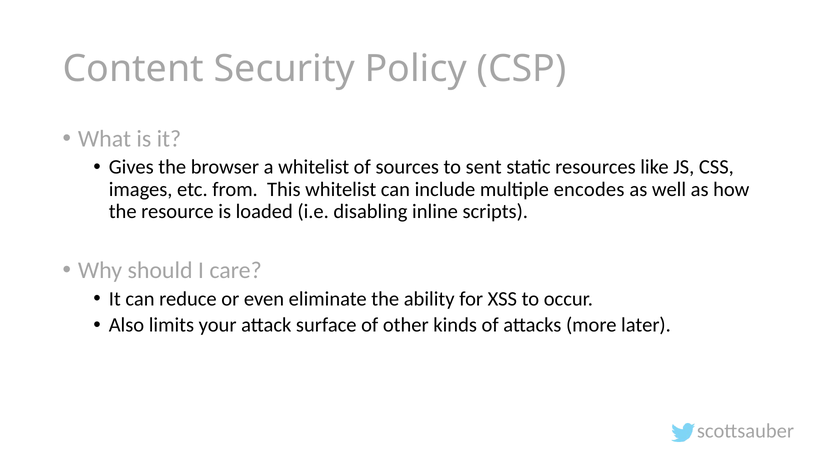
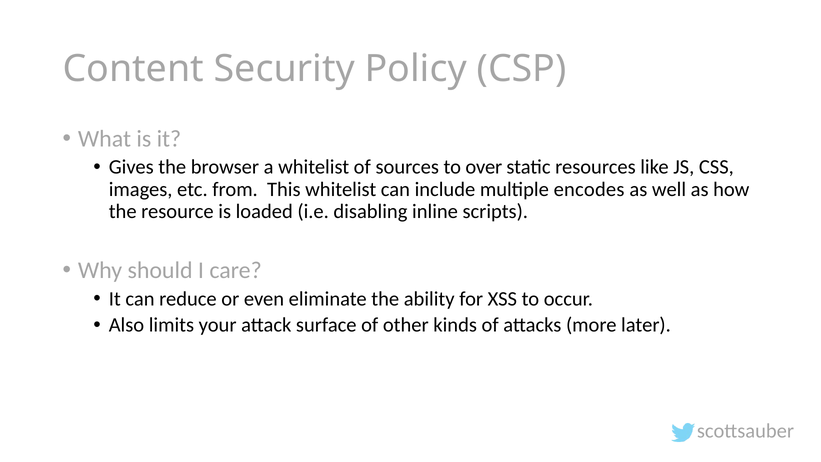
sent: sent -> over (484, 167)
